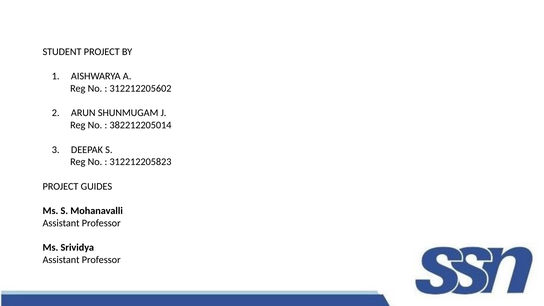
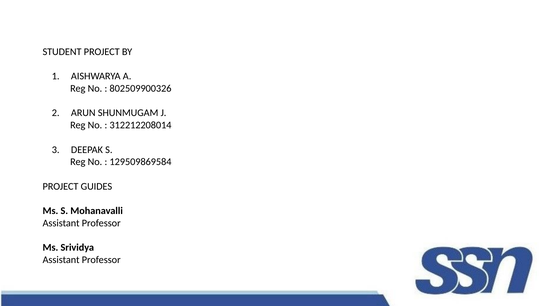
312212205602: 312212205602 -> 802509900326 (141, 88)
382212205014: 382212205014 -> 312212208014 (141, 125)
312212205823: 312212205823 -> 129509869584 (141, 162)
